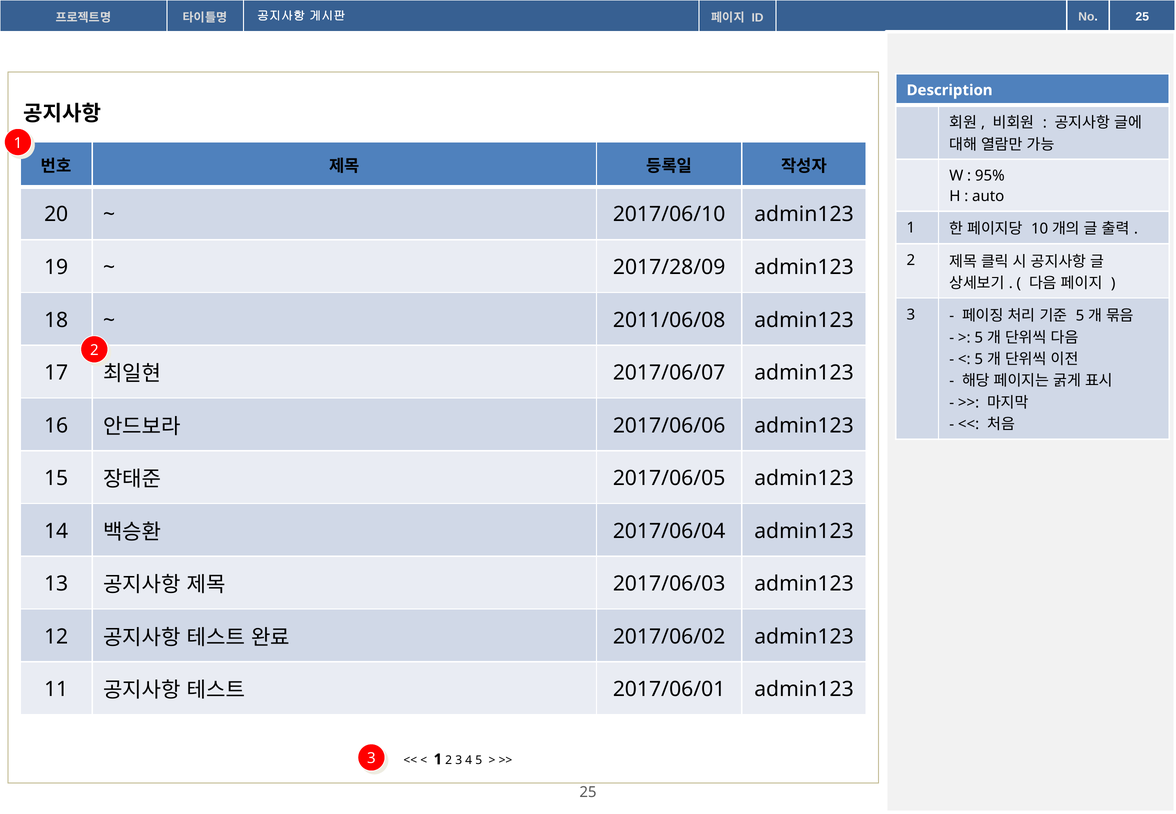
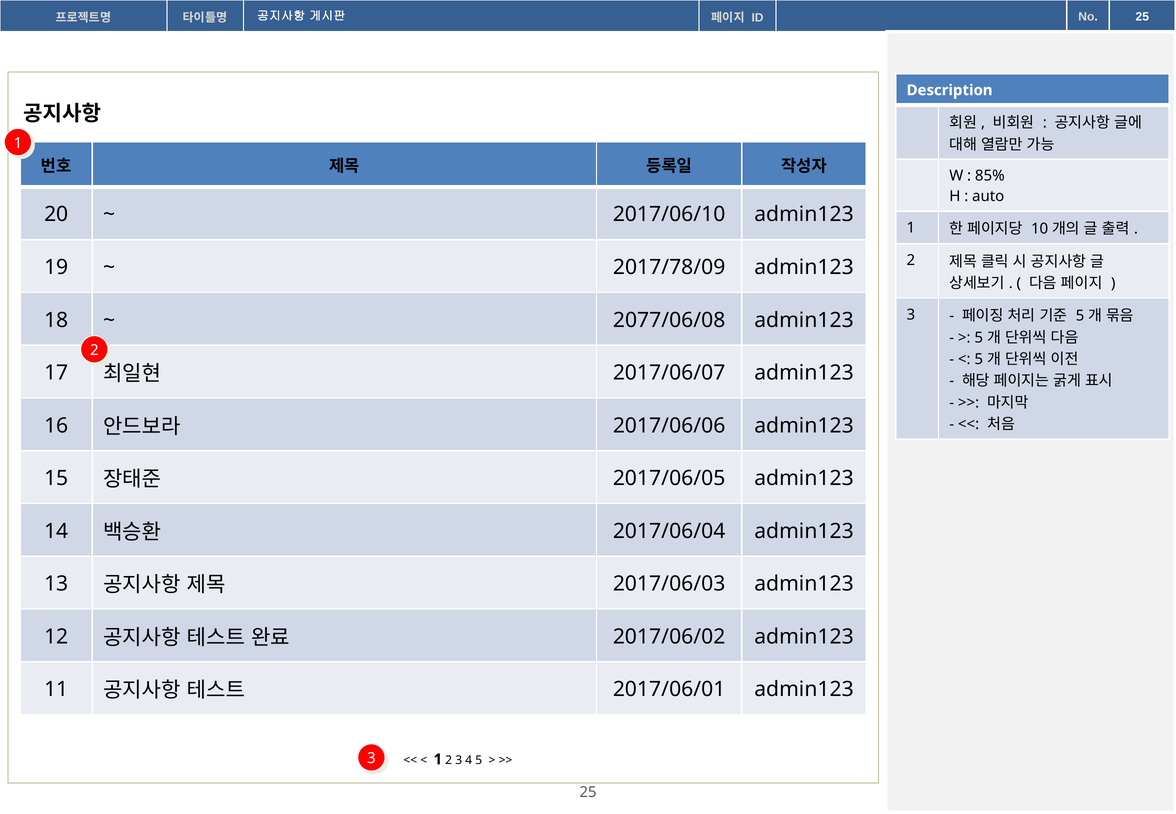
95%: 95% -> 85% (990, 176)
2017/28/09: 2017/28/09 -> 2017/78/09 (669, 267)
2011/06/08: 2011/06/08 -> 2077/06/08 (669, 320)
